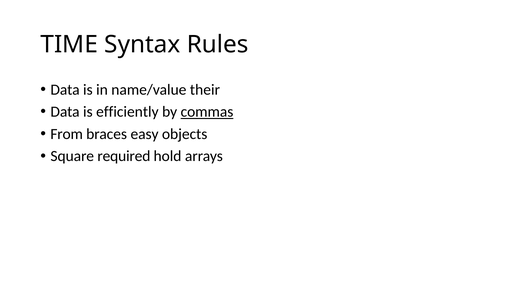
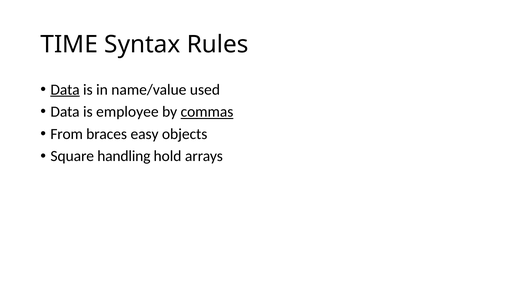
Data underline: none -> present (65, 90)
their: their -> used (205, 90)
efficiently: efficiently -> employee (127, 112)
required: required -> handling (124, 157)
